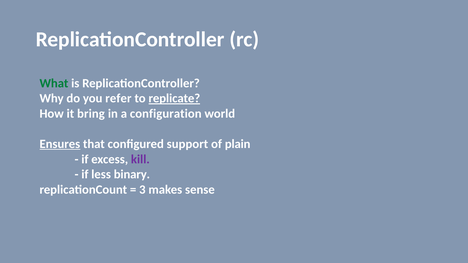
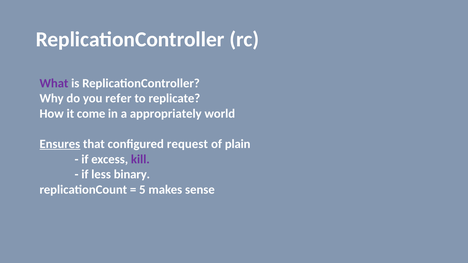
What colour: green -> purple (54, 83)
replicate underline: present -> none (174, 99)
bring: bring -> come (91, 114)
configuration: configuration -> appropriately (166, 114)
support: support -> request (187, 144)
3: 3 -> 5 (142, 190)
